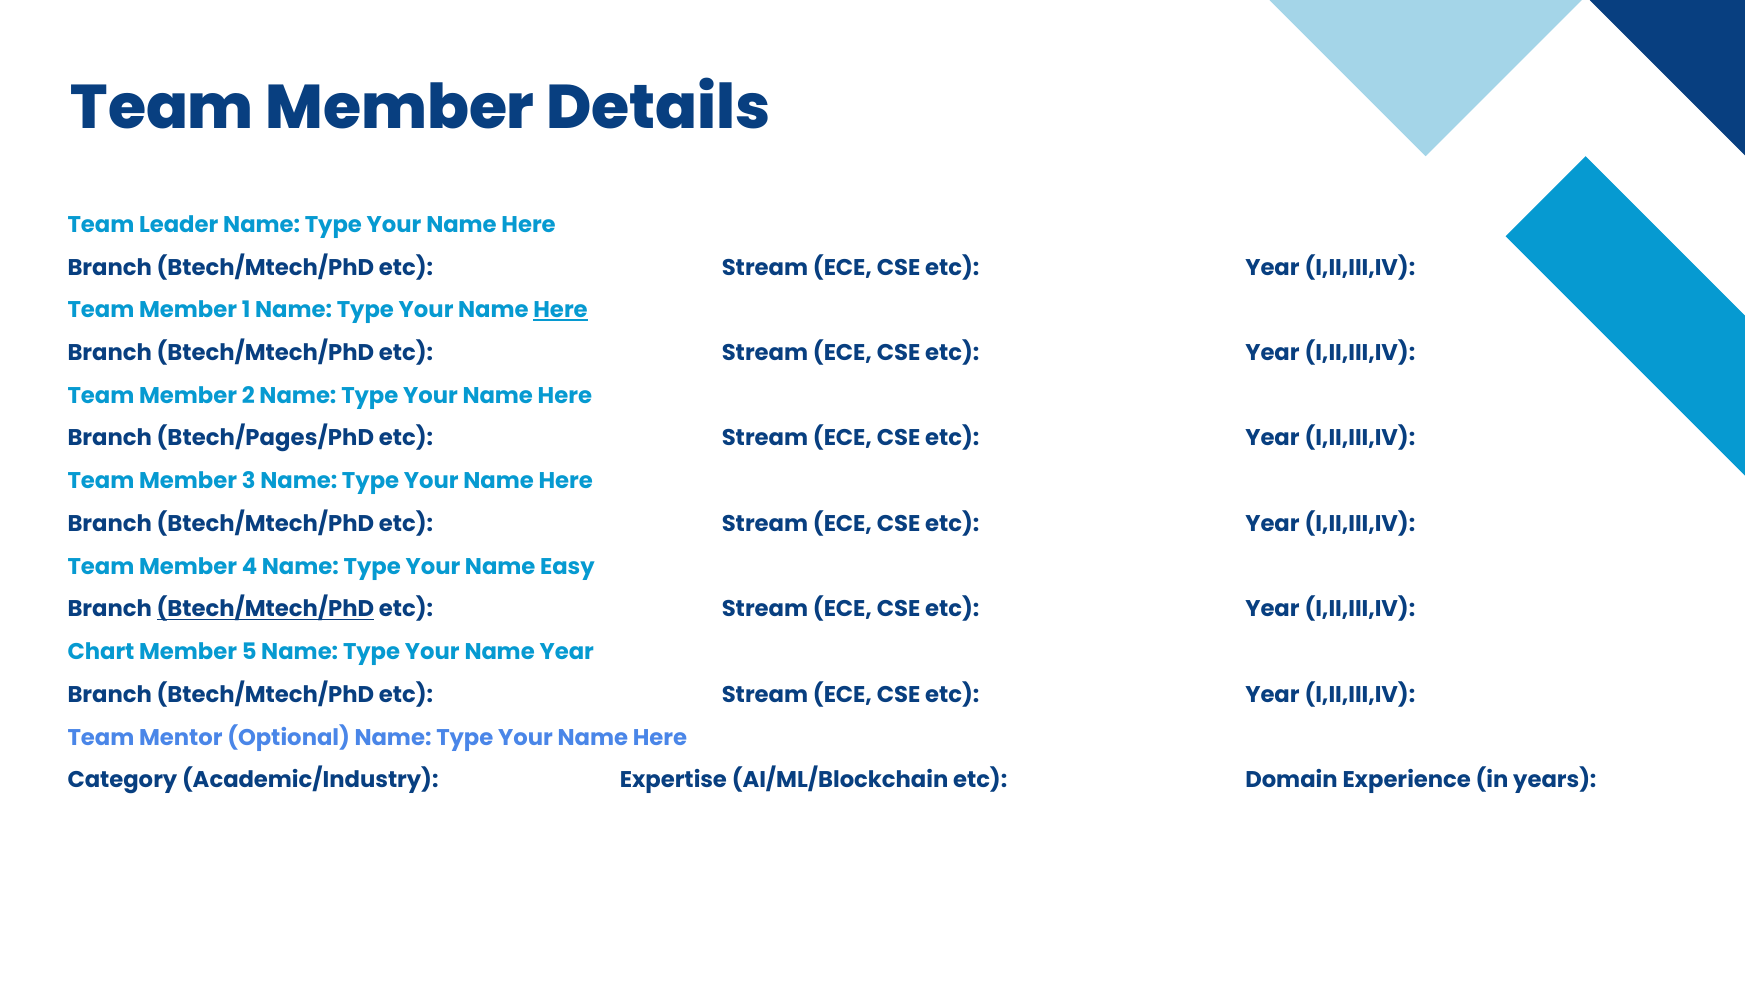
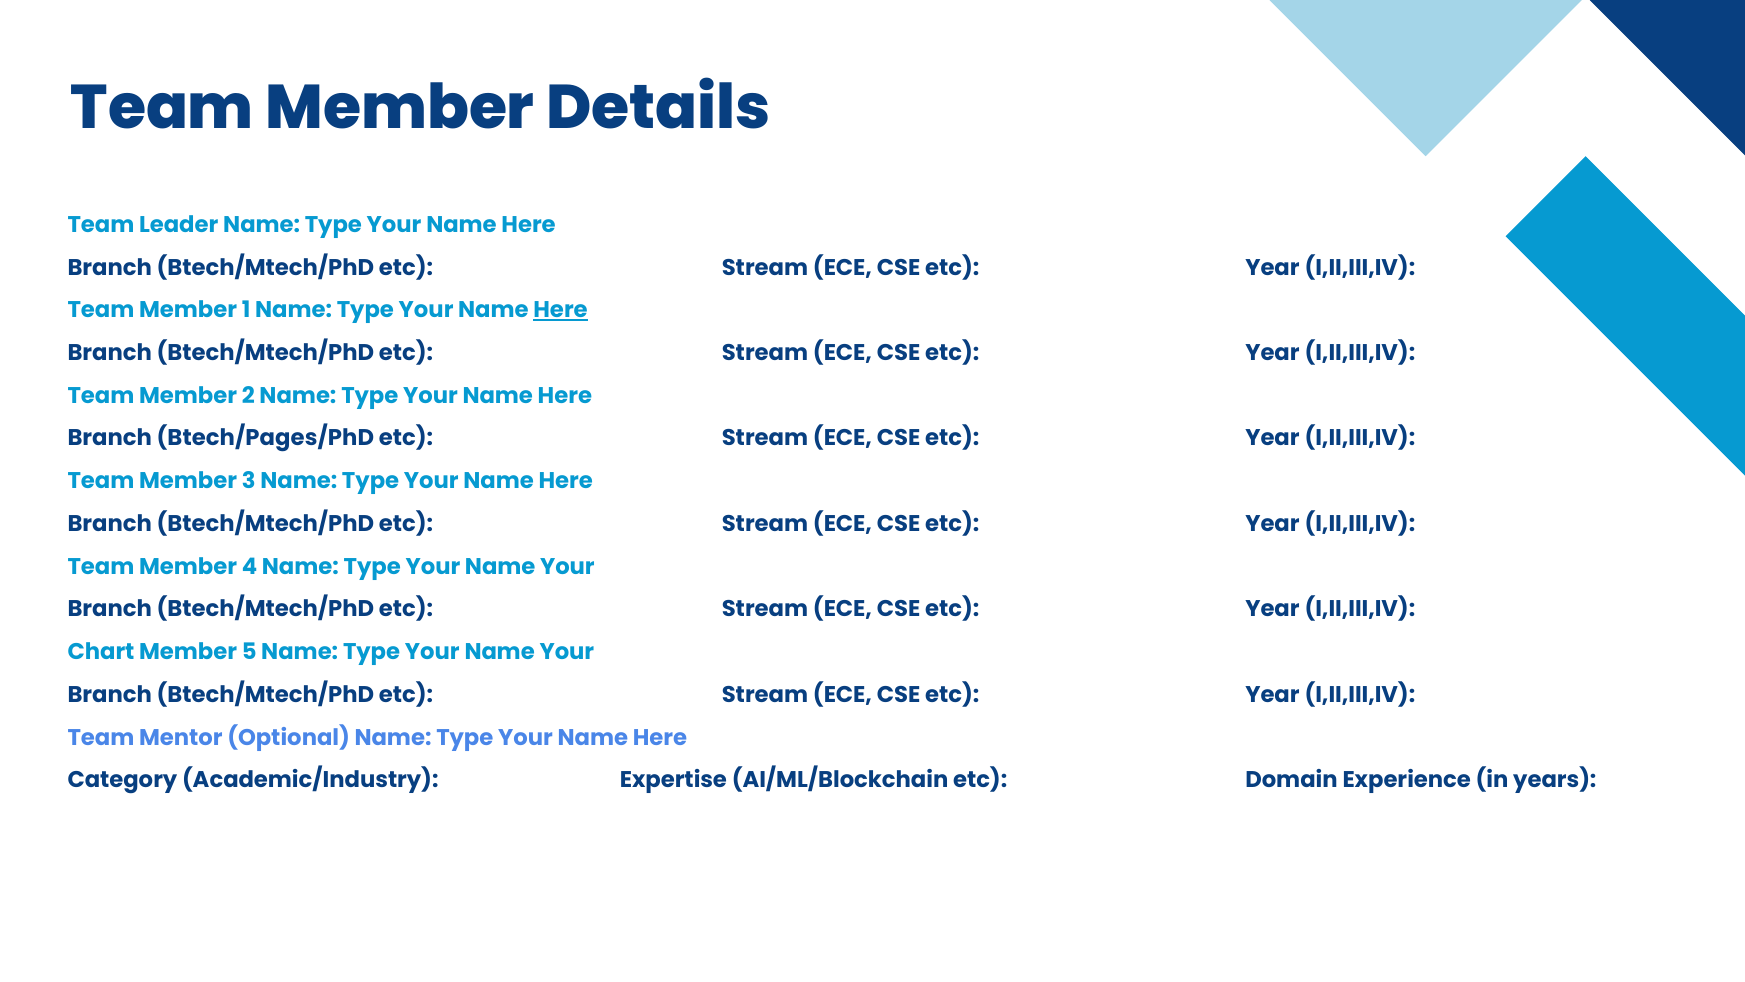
Easy: Easy -> Your (567, 566)
Btech/Mtech/PhD underline: present -> none (265, 609)
Year: Year -> Your (567, 652)
